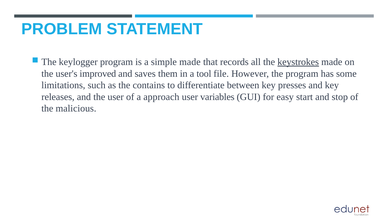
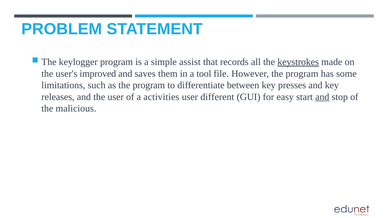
simple made: made -> assist (190, 62)
as the contains: contains -> program (149, 85)
approach: approach -> activities (161, 97)
variables: variables -> different (217, 97)
and underline: none -> present (322, 97)
